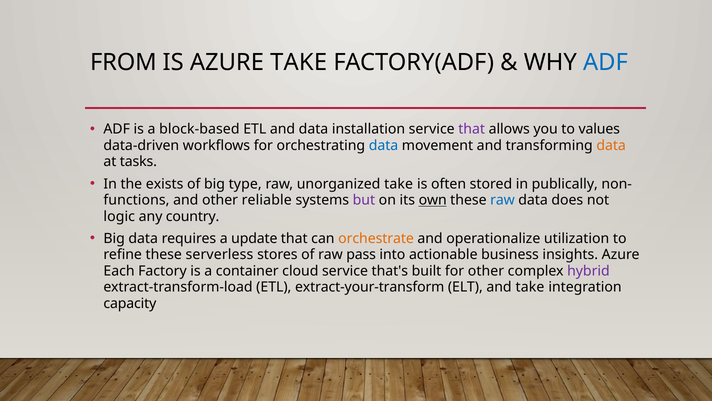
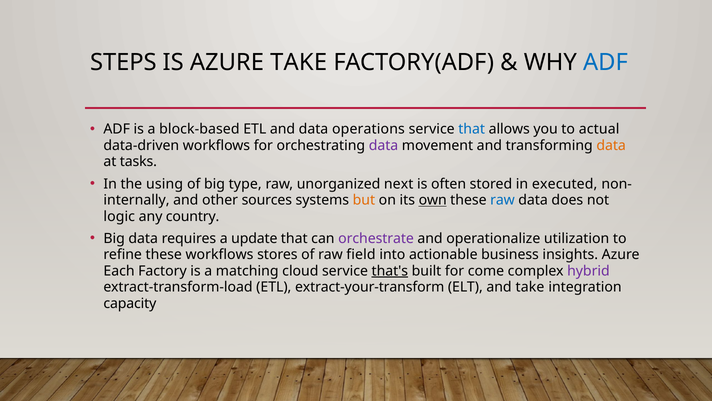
FROM: FROM -> STEPS (123, 62)
installation: installation -> operations (368, 129)
that colour: purple -> blue (472, 129)
values: values -> actual (599, 129)
data colour: blue -> purple (384, 145)
exists: exists -> using (165, 184)
unorganized take: take -> next (399, 184)
publically: publically -> executed (565, 184)
functions: functions -> internally (137, 200)
reliable: reliable -> sources (267, 200)
but colour: purple -> orange (364, 200)
orchestrate colour: orange -> purple (376, 238)
these serverless: serverless -> workflows (220, 254)
pass: pass -> field (361, 254)
container: container -> matching (247, 271)
that's underline: none -> present (390, 271)
for other: other -> come (486, 271)
